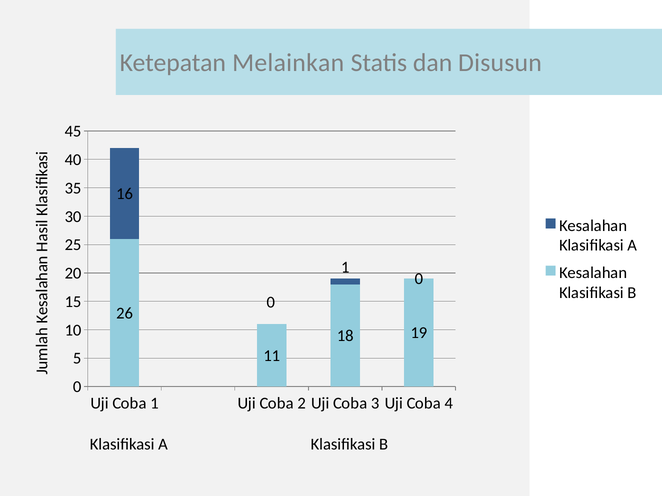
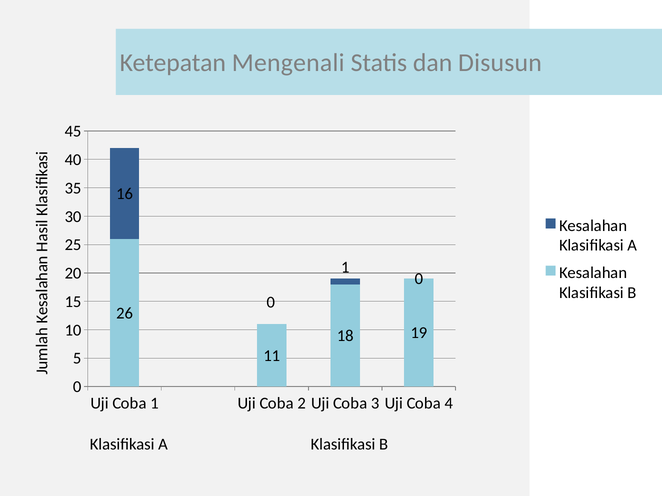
Melainkan: Melainkan -> Mengenali (288, 63)
